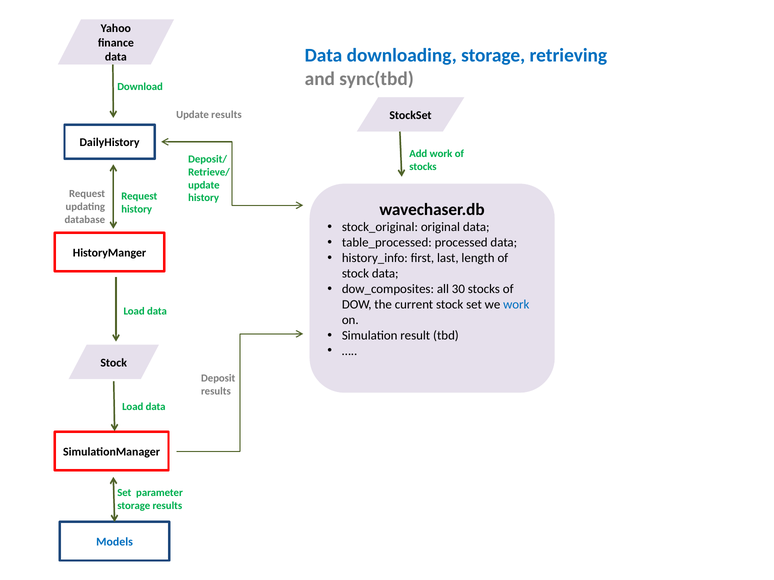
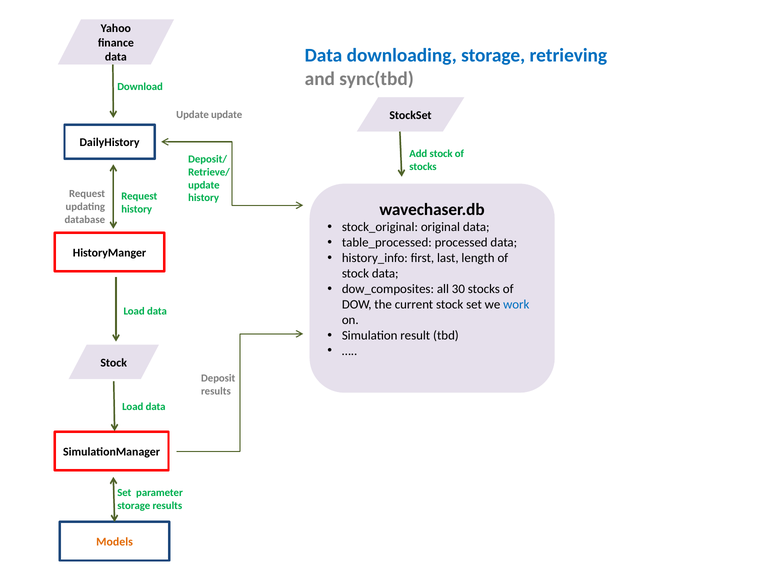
Update results: results -> update (227, 115)
Add work: work -> stock (441, 154)
Models colour: blue -> orange (115, 543)
